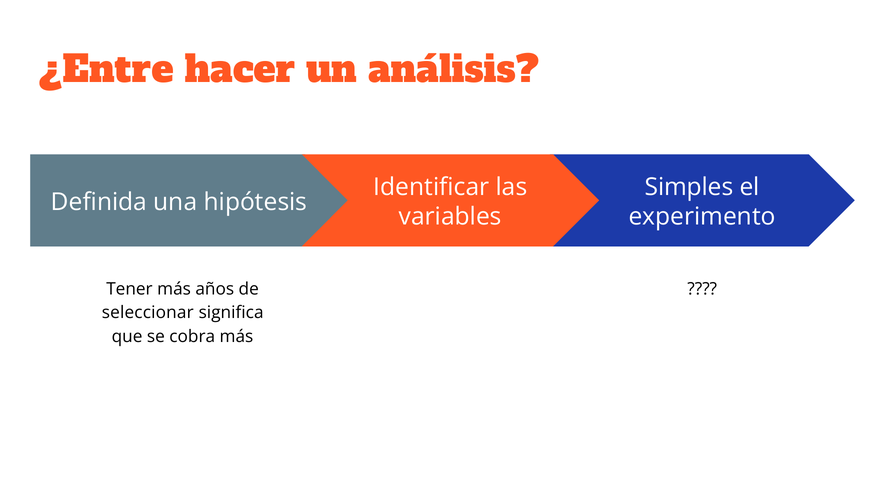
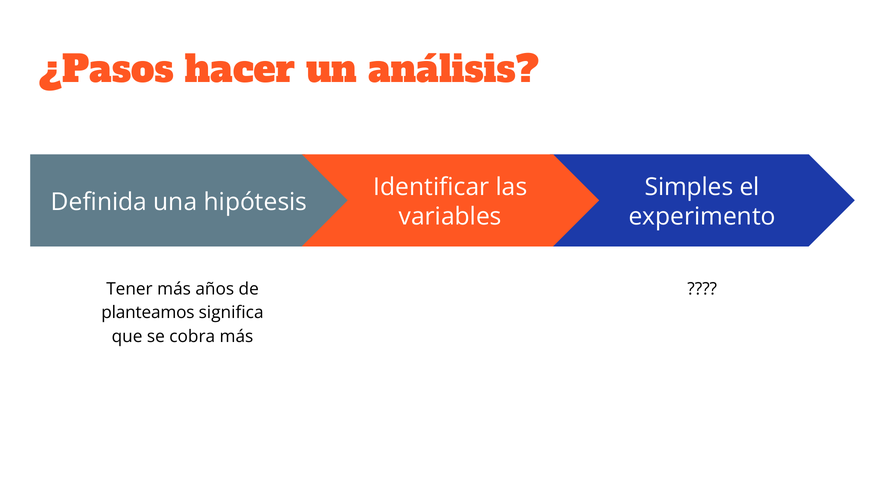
¿Entre: ¿Entre -> ¿Pasos (106, 70)
seleccionar: seleccionar -> planteamos (148, 313)
